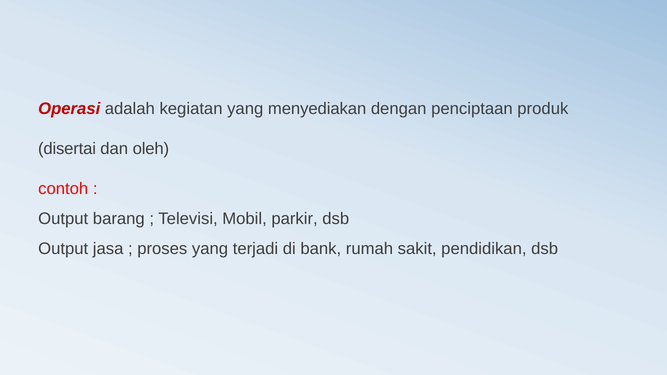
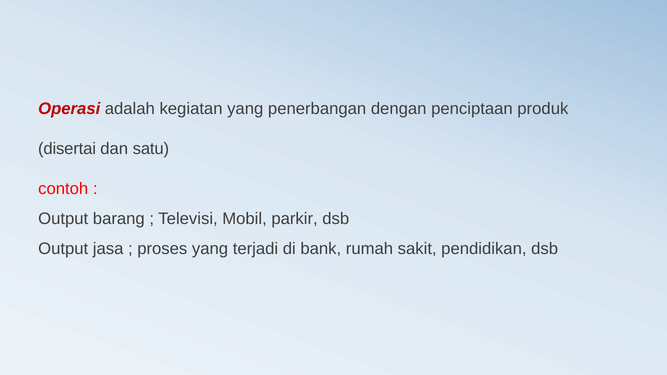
menyediakan: menyediakan -> penerbangan (317, 109)
oleh: oleh -> satu (151, 149)
